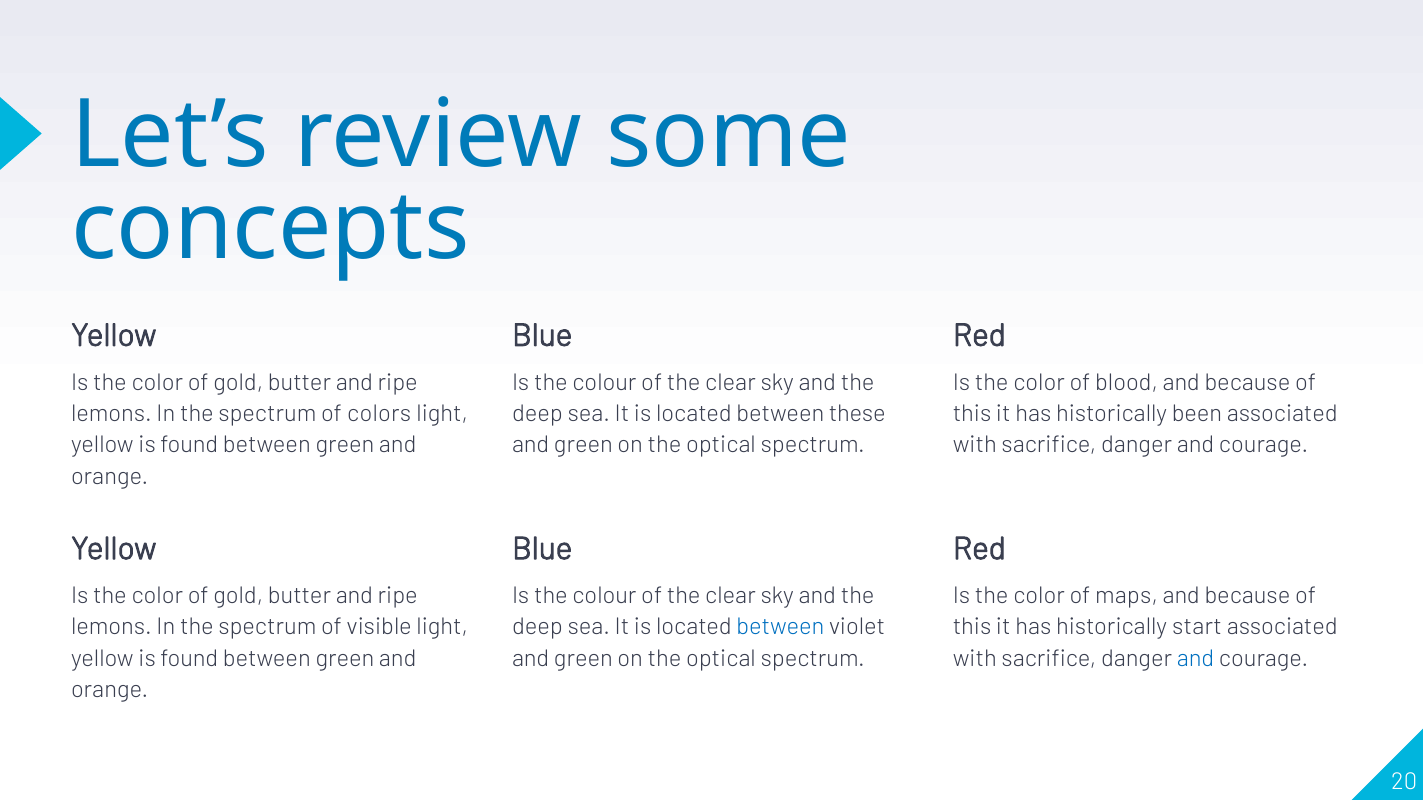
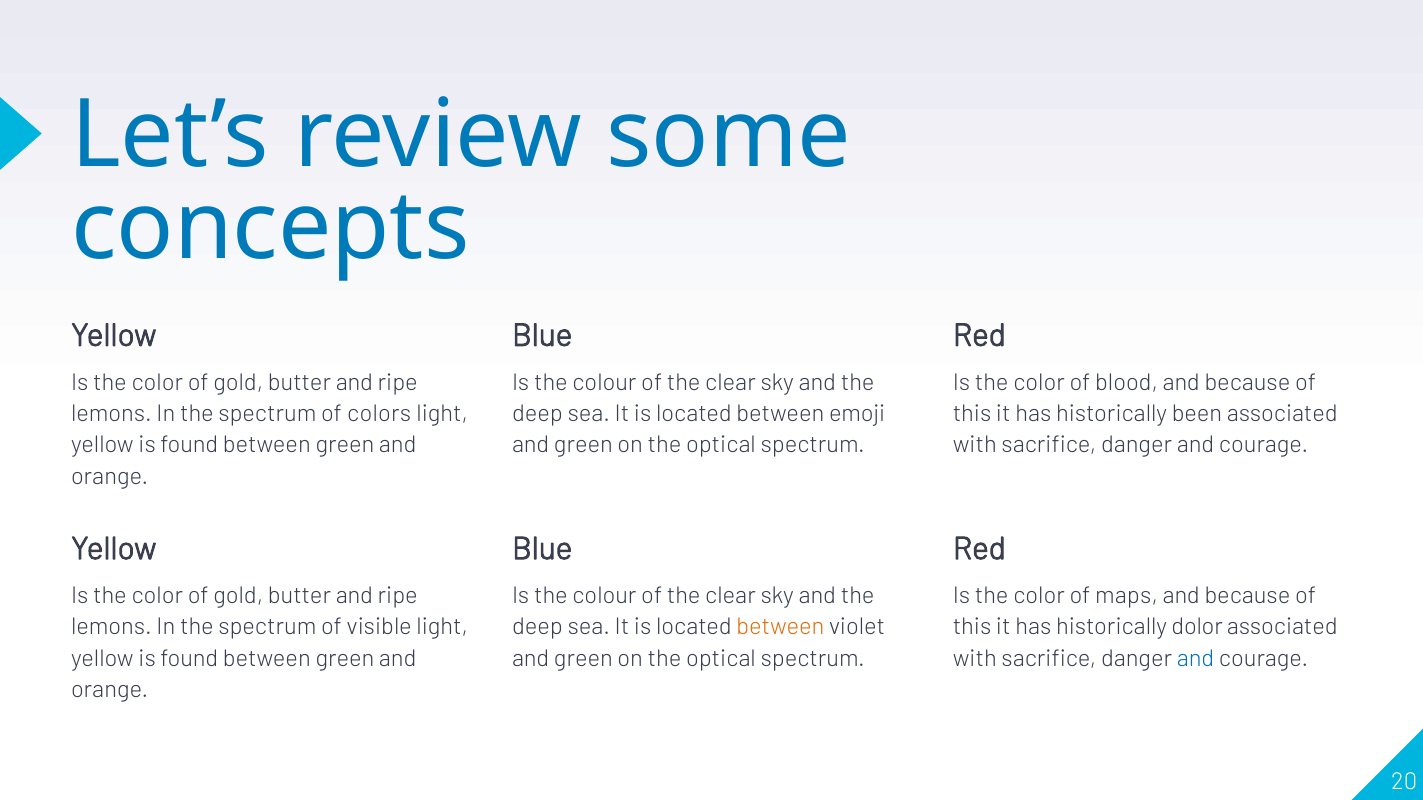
these: these -> emoji (857, 414)
between colour: blue -> orange (780, 628)
start: start -> dolor (1197, 628)
